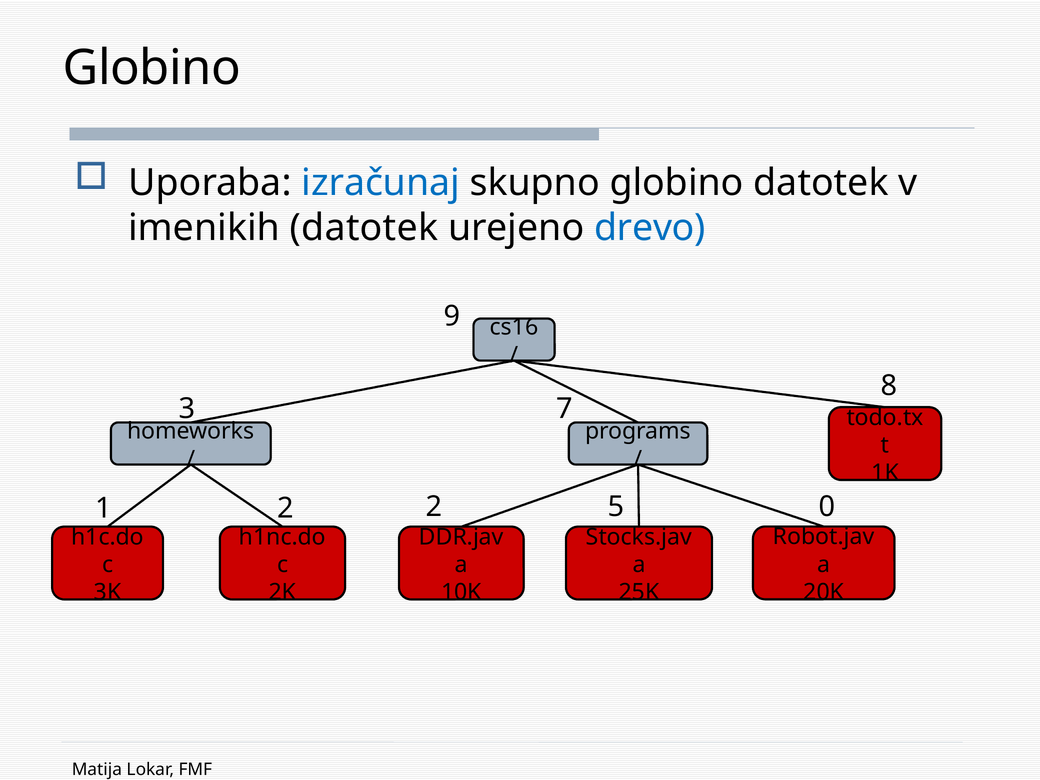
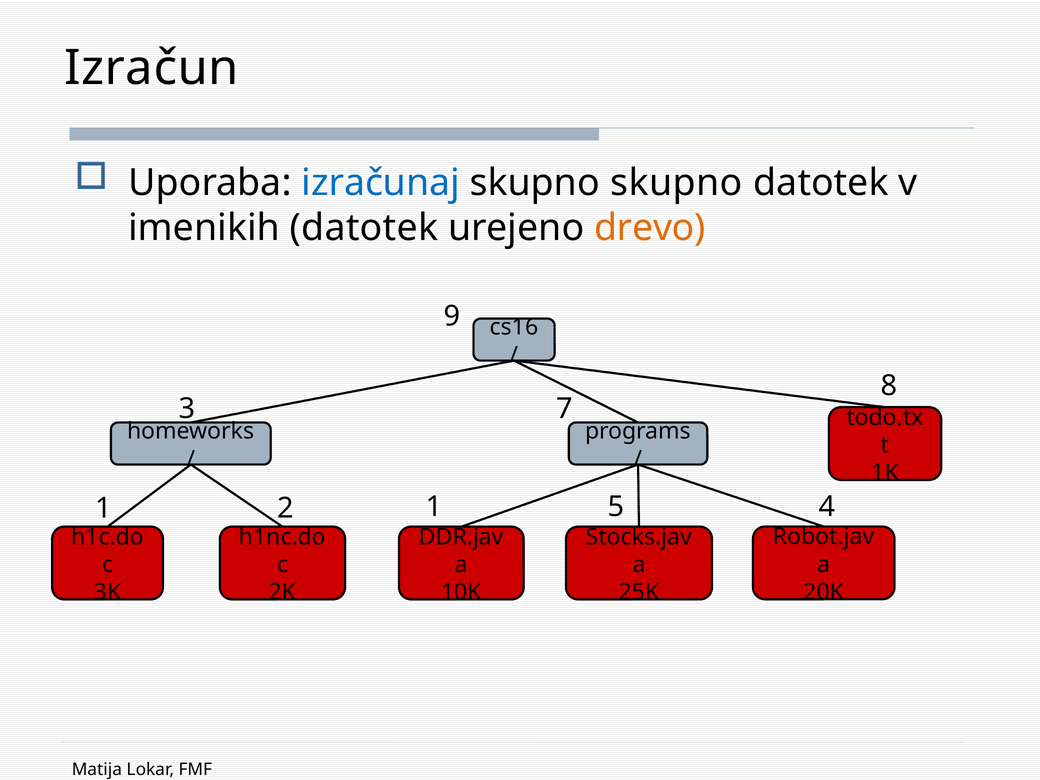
Globino: Globino -> Izračun (151, 68)
skupno globino: globino -> skupno (676, 183)
drevo colour: blue -> orange (650, 228)
2 2: 2 -> 1 (434, 507)
0: 0 -> 4 (827, 507)
